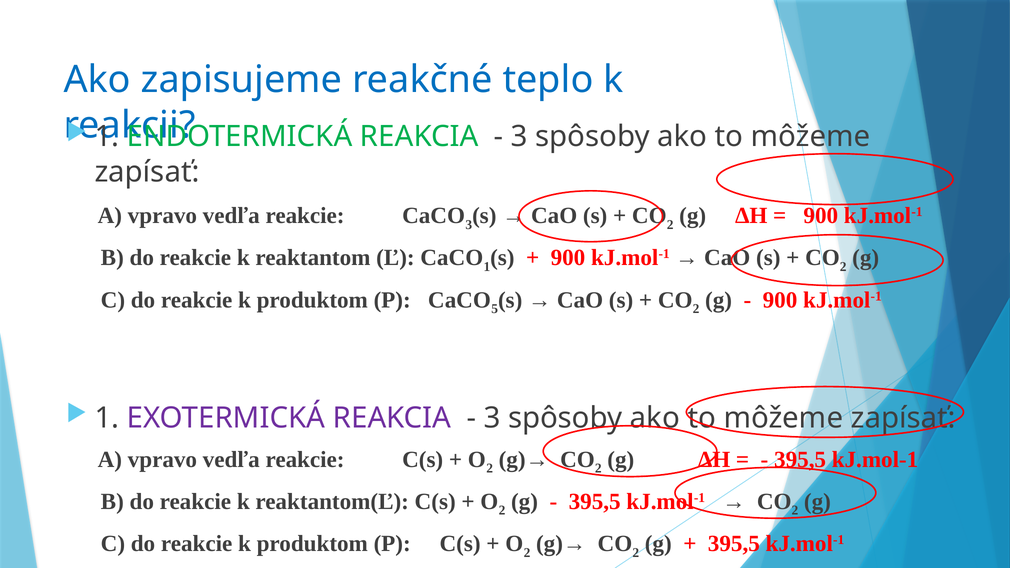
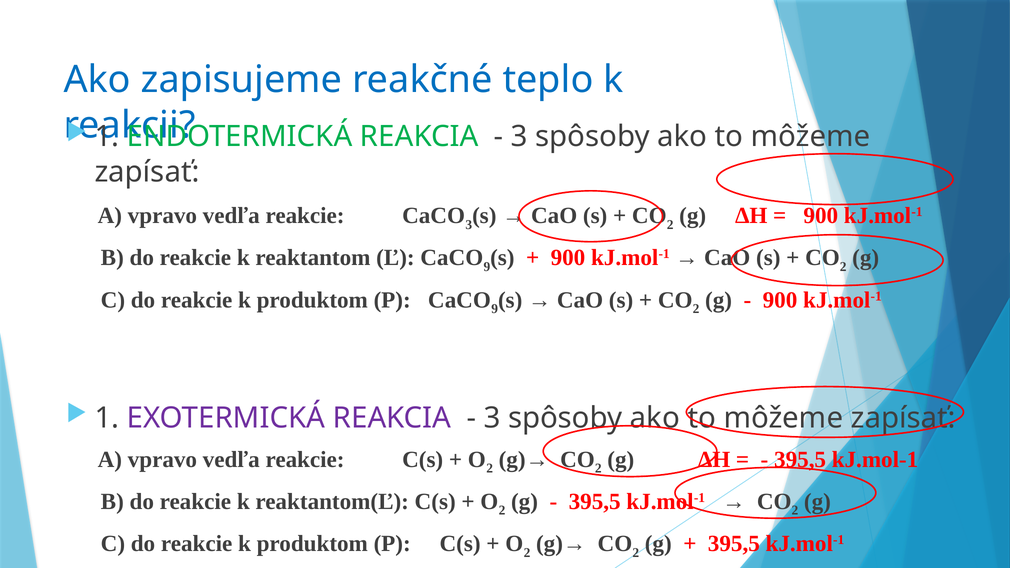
1: 1 -> 9 (487, 267)
5: 5 -> 9 (495, 309)
